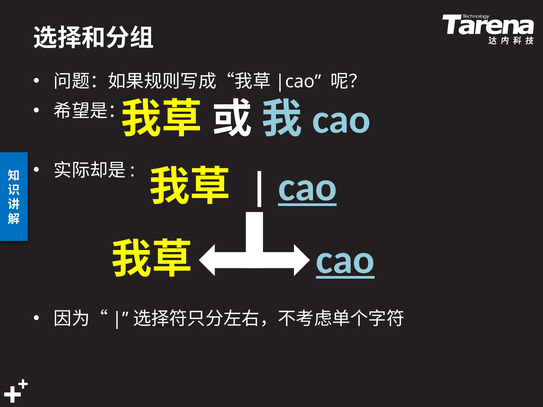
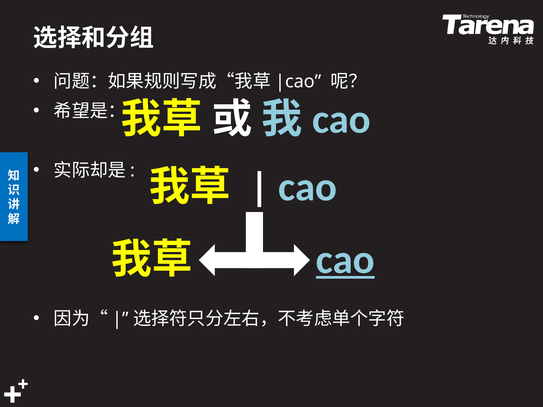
cao underline: present -> none (307, 187)
